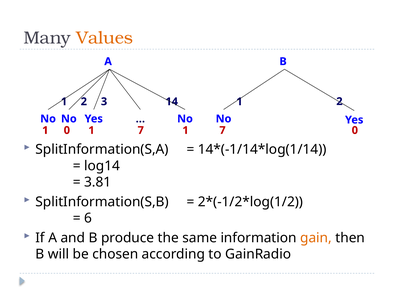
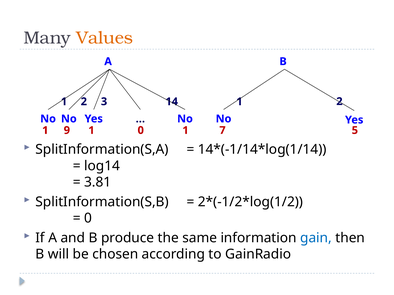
1 0: 0 -> 9 (67, 131)
1 7: 7 -> 0 (141, 131)
7 0: 0 -> 5 (355, 131)
6: 6 -> 0 (88, 219)
gain colour: orange -> blue (316, 238)
